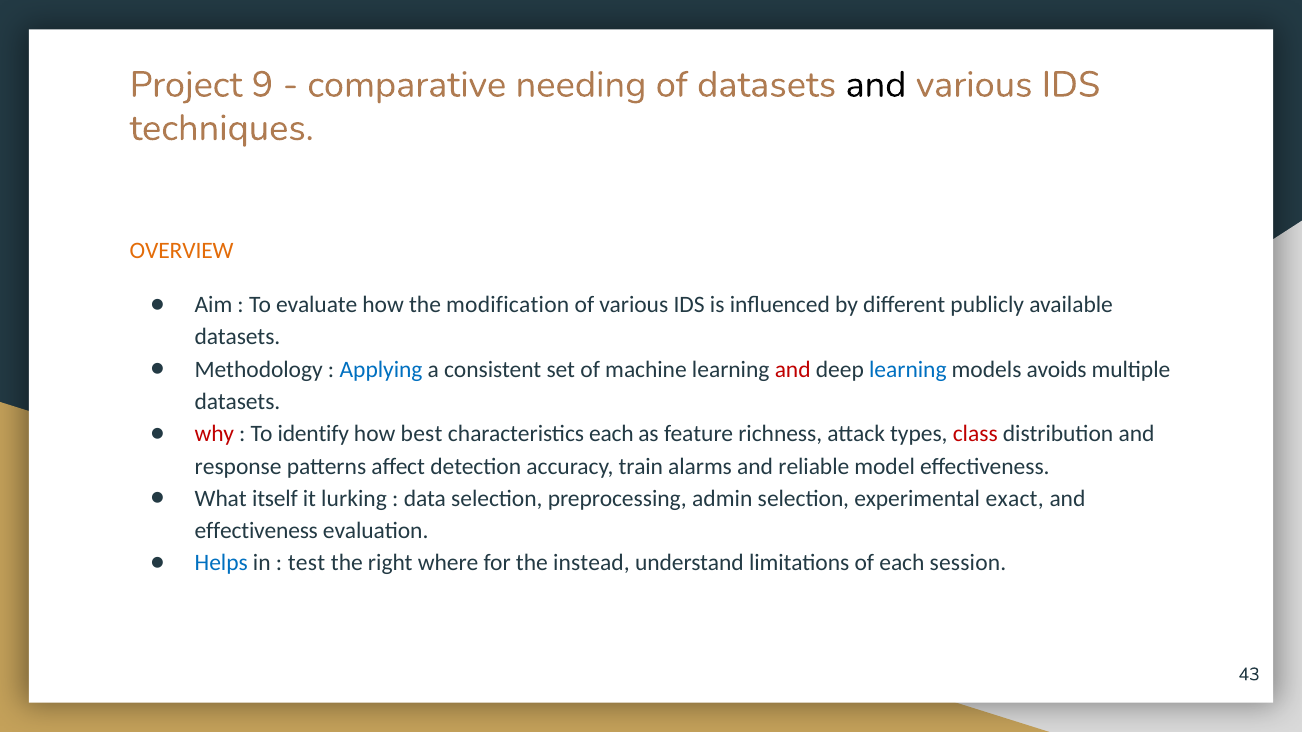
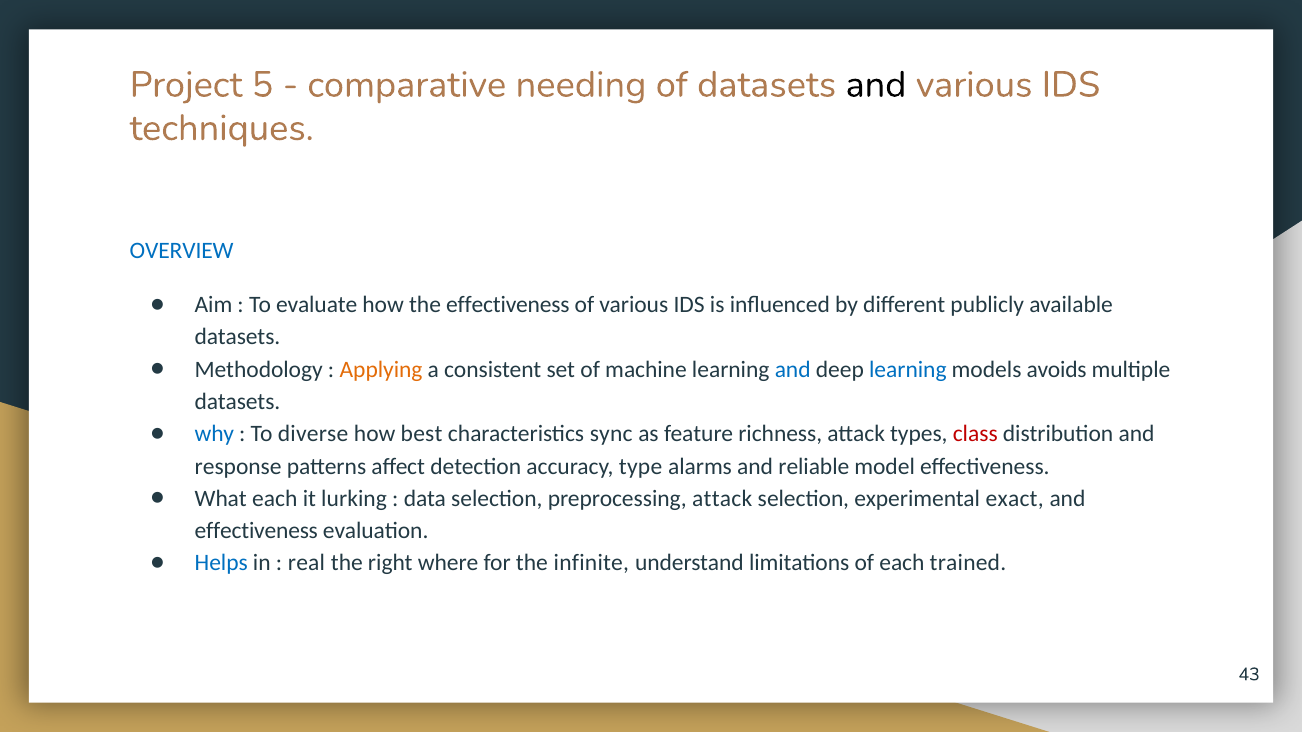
9: 9 -> 5 (262, 85)
OVERVIEW colour: orange -> blue (182, 251)
the modification: modification -> effectiveness (508, 305)
Applying colour: blue -> orange (381, 370)
and colour: red -> blue (793, 370)
why colour: red -> blue (214, 434)
identify: identify -> diverse (313, 434)
characteristics each: each -> sync (611, 434)
train: train -> type (641, 467)
What itself: itself -> each (275, 499)
preprocessing admin: admin -> attack (722, 499)
test: test -> real (306, 563)
instead: instead -> infinite (591, 563)
session: session -> trained (968, 563)
